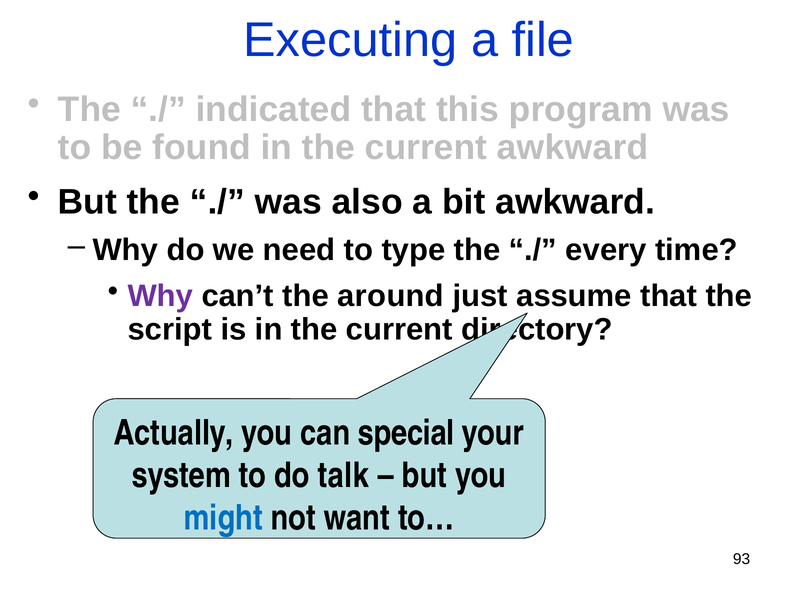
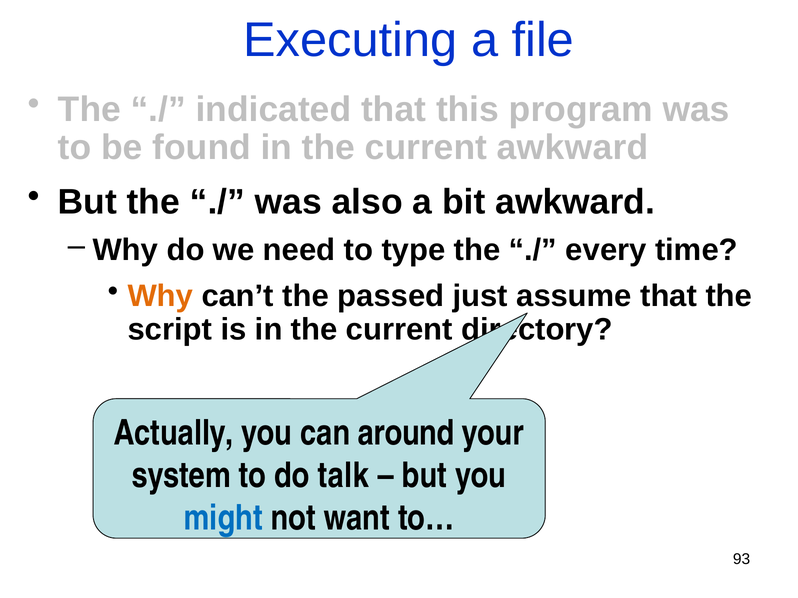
Why colour: purple -> orange (160, 296)
around: around -> passed (391, 296)
special: special -> around (406, 433)
